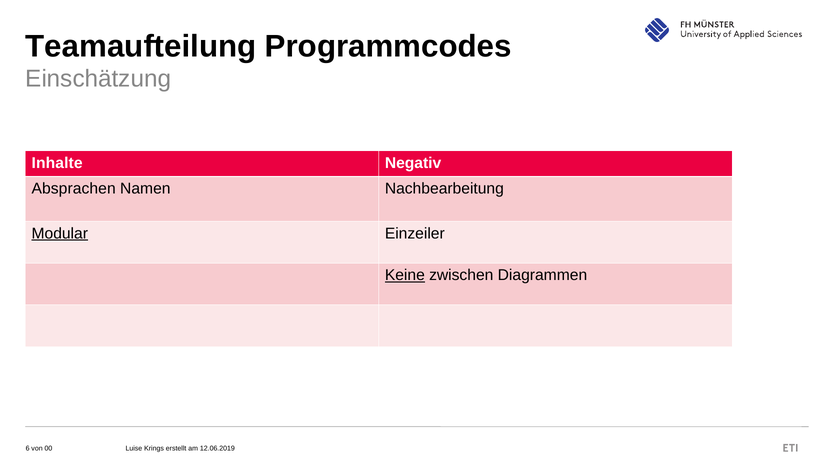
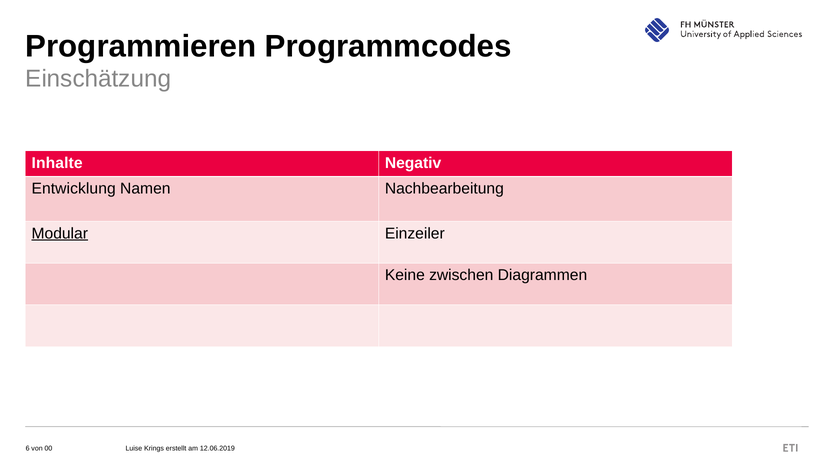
Teamaufteilung: Teamaufteilung -> Programmieren (141, 47)
Absprachen: Absprachen -> Entwicklung (74, 189)
Keine underline: present -> none (405, 275)
